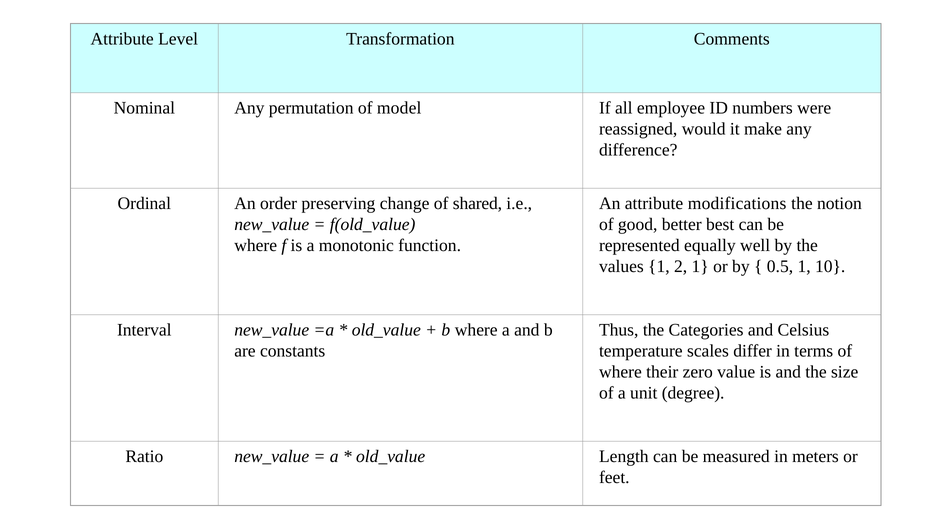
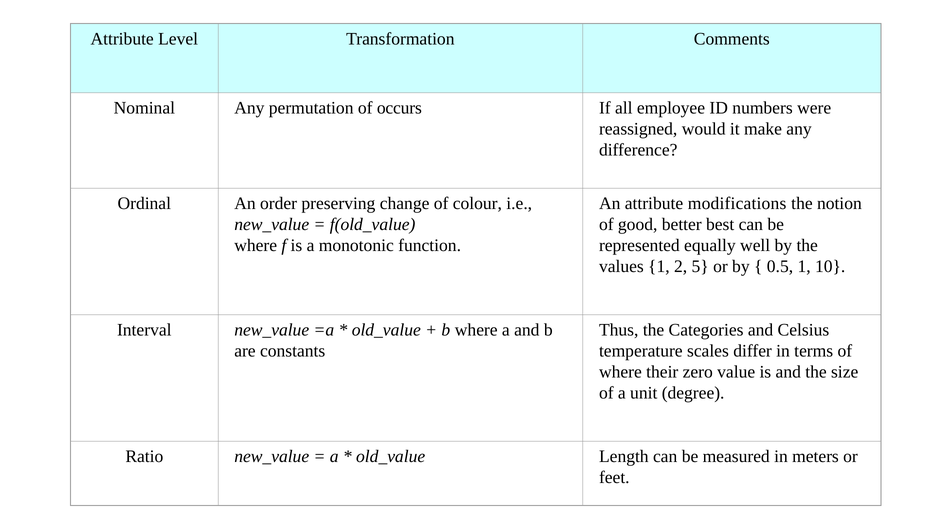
model: model -> occurs (399, 108)
shared: shared -> colour (477, 203)
2 1: 1 -> 5 (700, 266)
